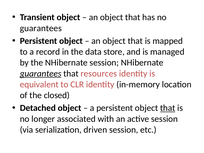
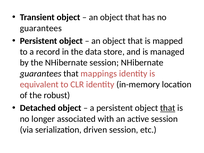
guarantees underline: present -> none (41, 74)
resources: resources -> mappings (99, 74)
closed: closed -> robust (57, 95)
